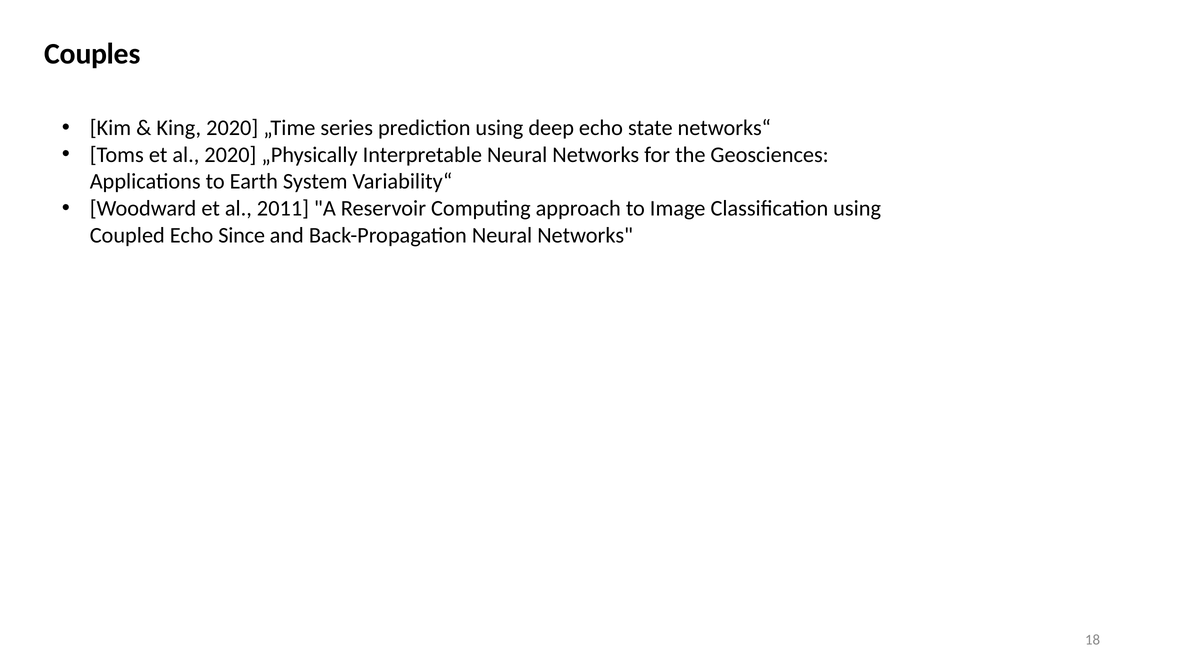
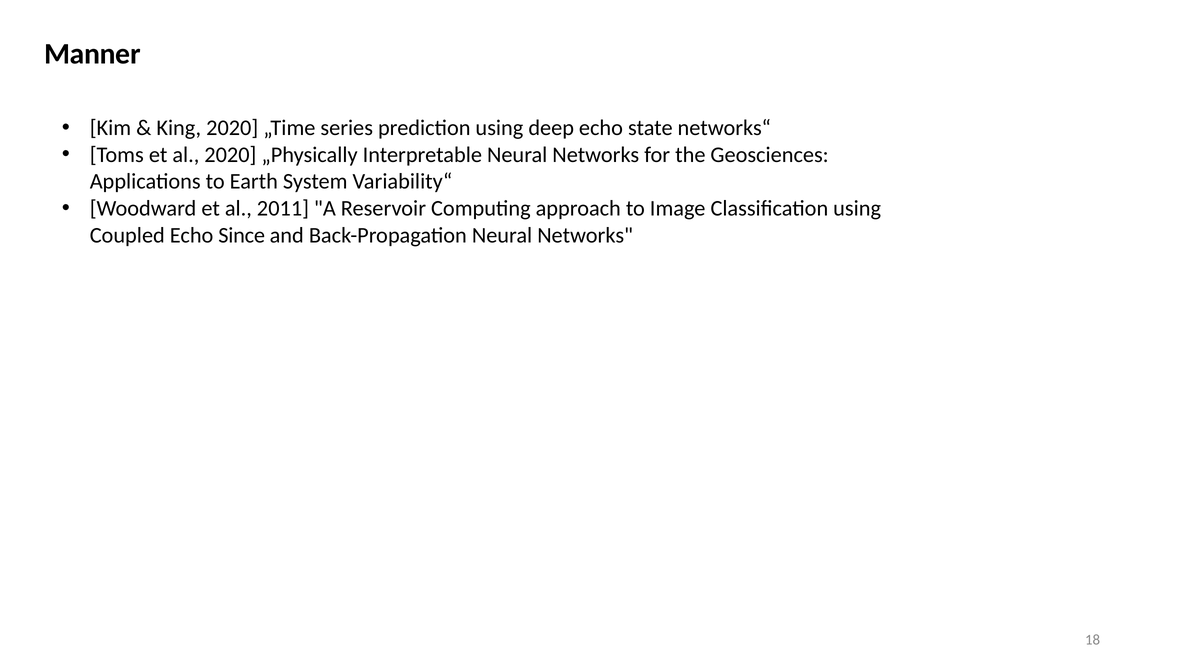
Couples: Couples -> Manner (92, 54)
